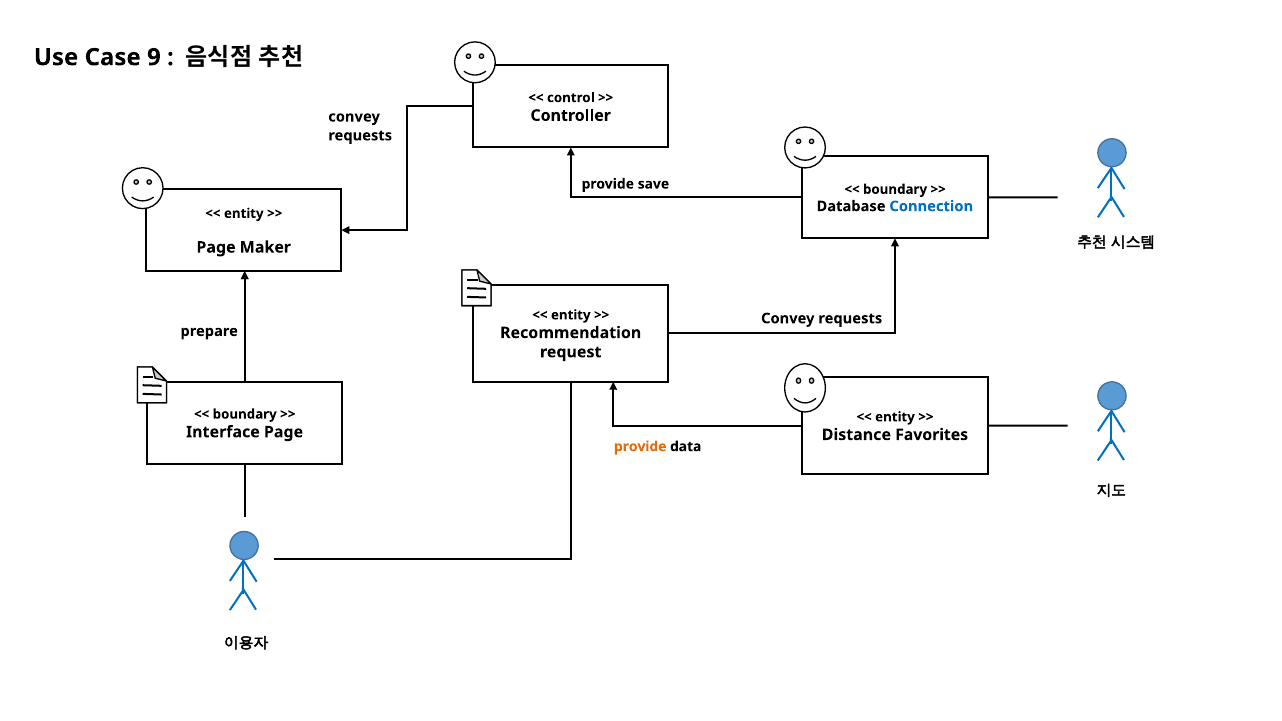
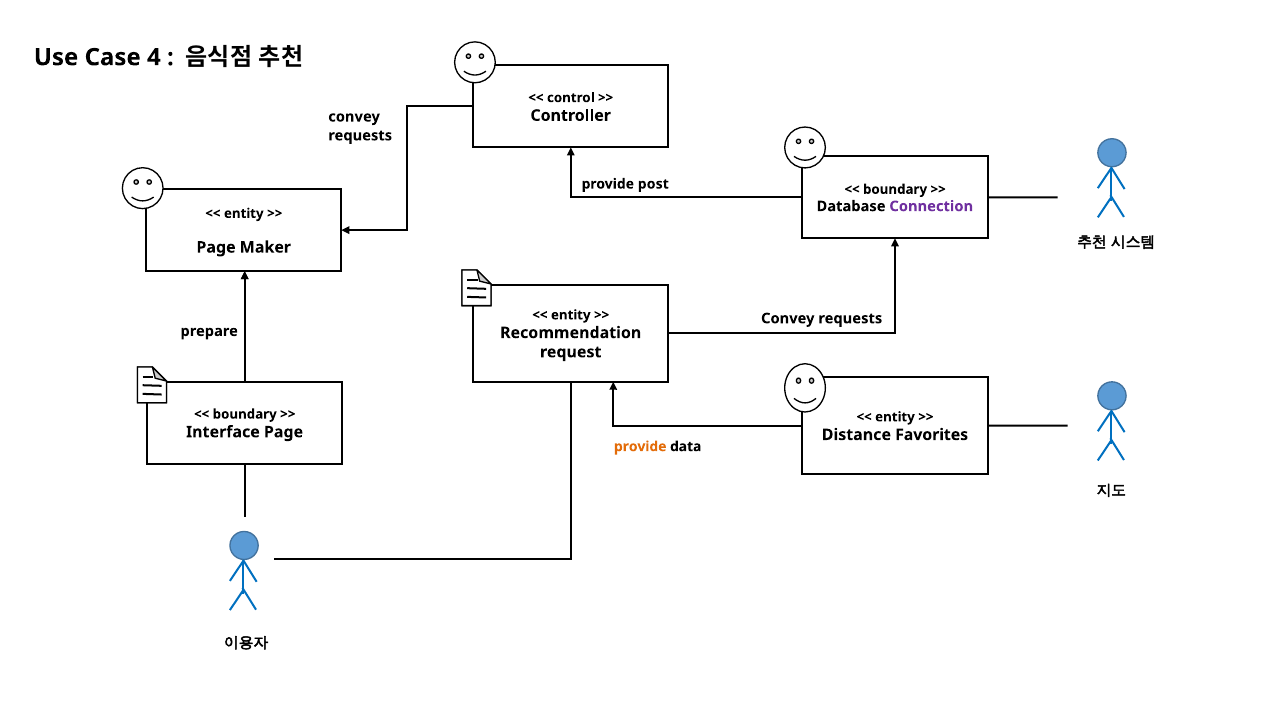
9: 9 -> 4 (154, 57)
save: save -> post (653, 184)
Connection colour: blue -> purple (931, 206)
